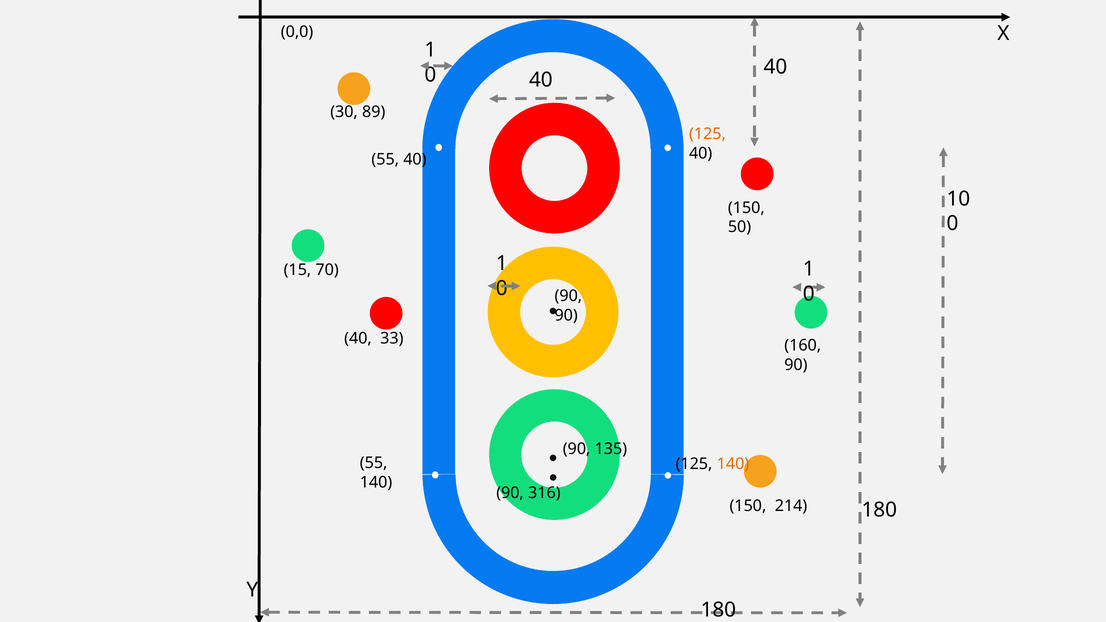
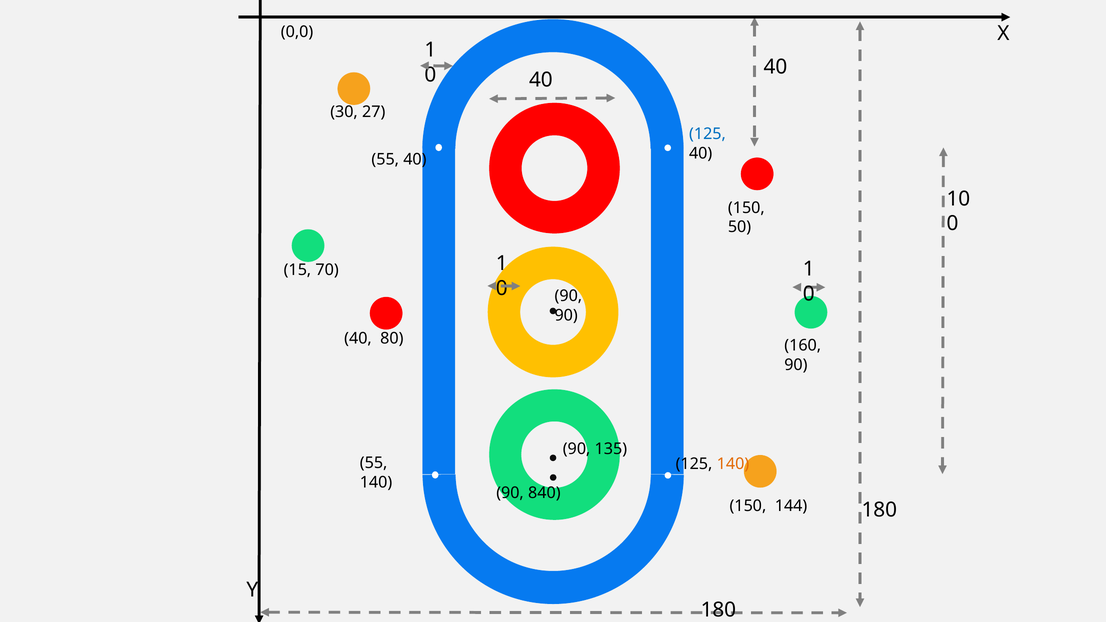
89: 89 -> 27 (374, 112)
125 colour: orange -> blue (708, 134)
33: 33 -> 80 (392, 339)
316: 316 -> 840 (544, 493)
214: 214 -> 144 (791, 506)
